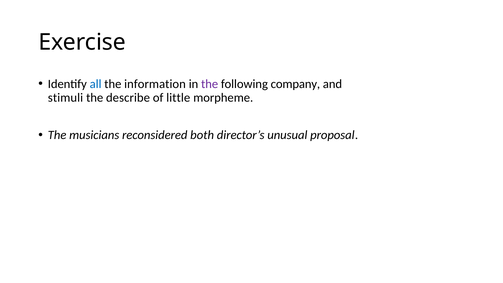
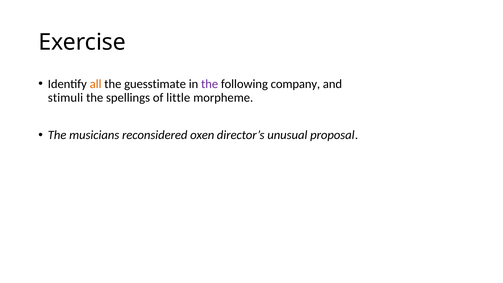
all colour: blue -> orange (96, 84)
information: information -> guesstimate (155, 84)
describe: describe -> spellings (128, 97)
both: both -> oxen (202, 135)
